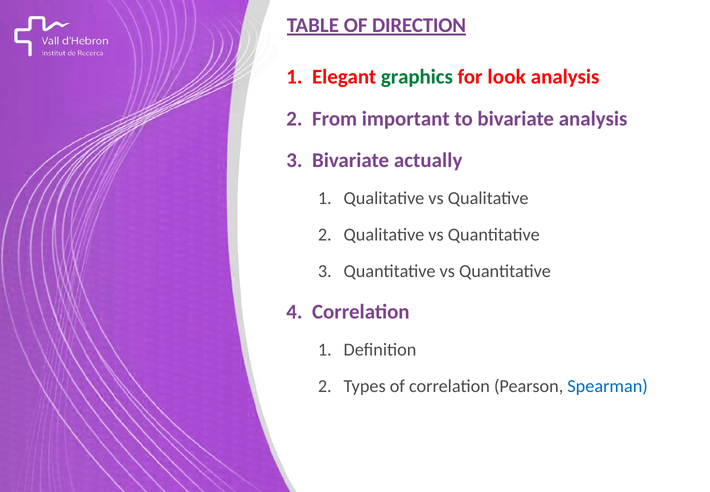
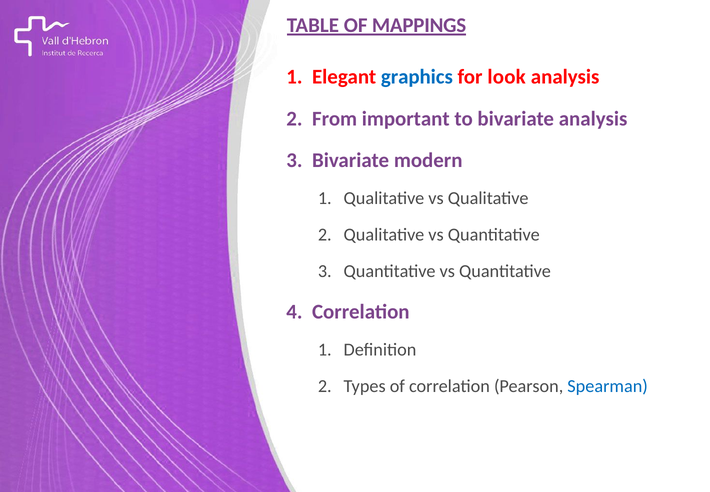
DIRECTION: DIRECTION -> MAPPINGS (419, 25)
graphics colour: green -> blue (417, 77)
actually: actually -> modern (428, 160)
